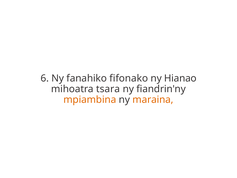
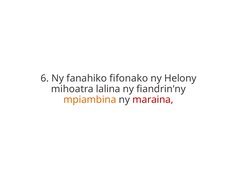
Hianao: Hianao -> Helony (180, 78)
tsara: tsara -> lalina (108, 89)
maraina colour: orange -> red (153, 99)
